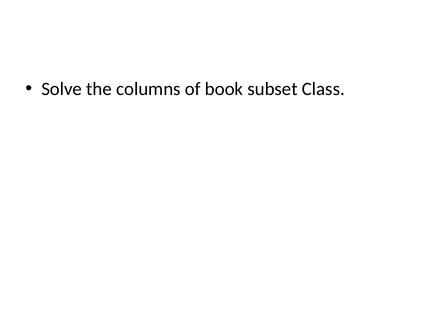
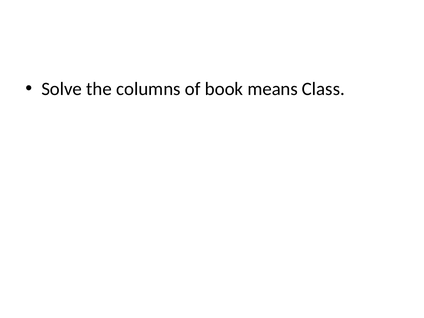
subset: subset -> means (273, 89)
